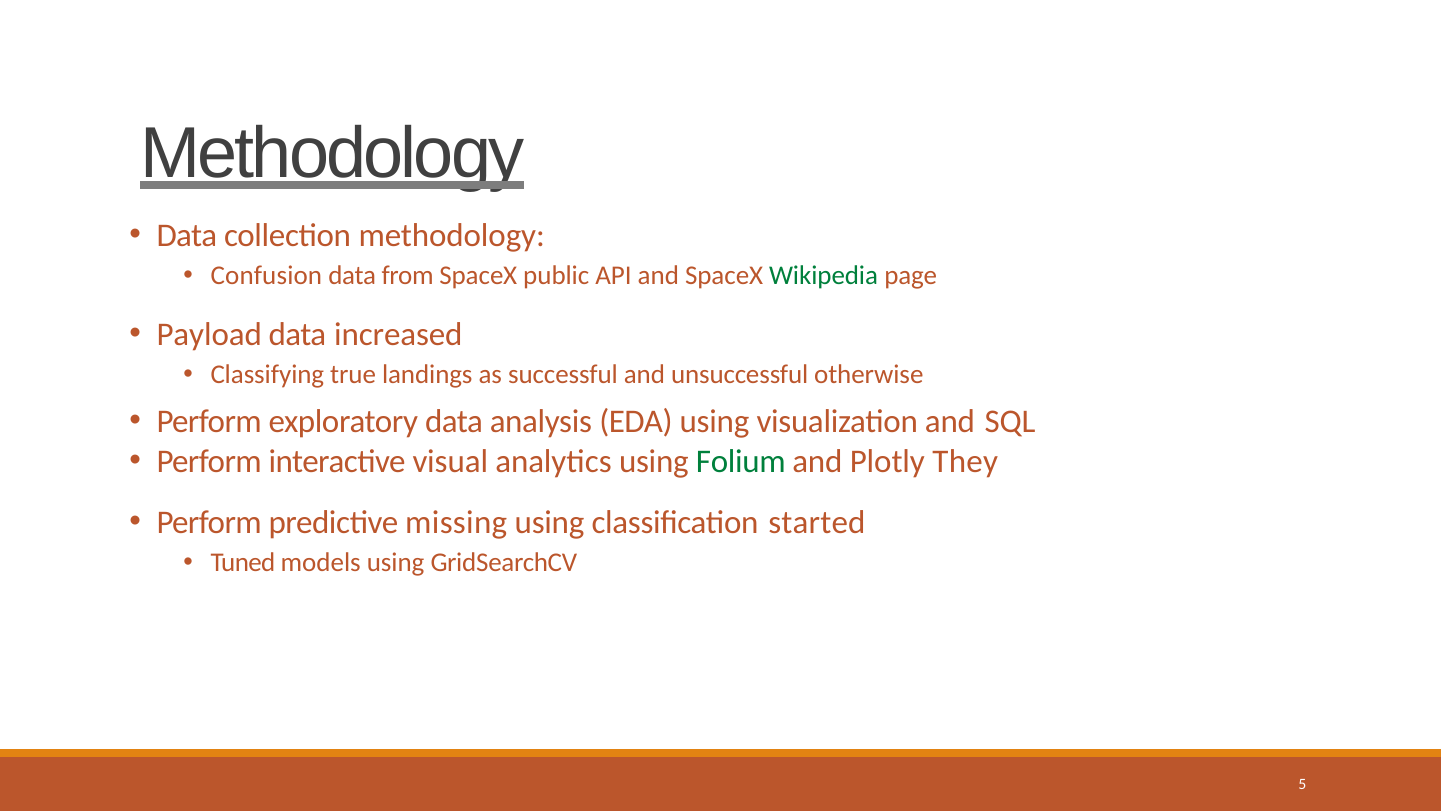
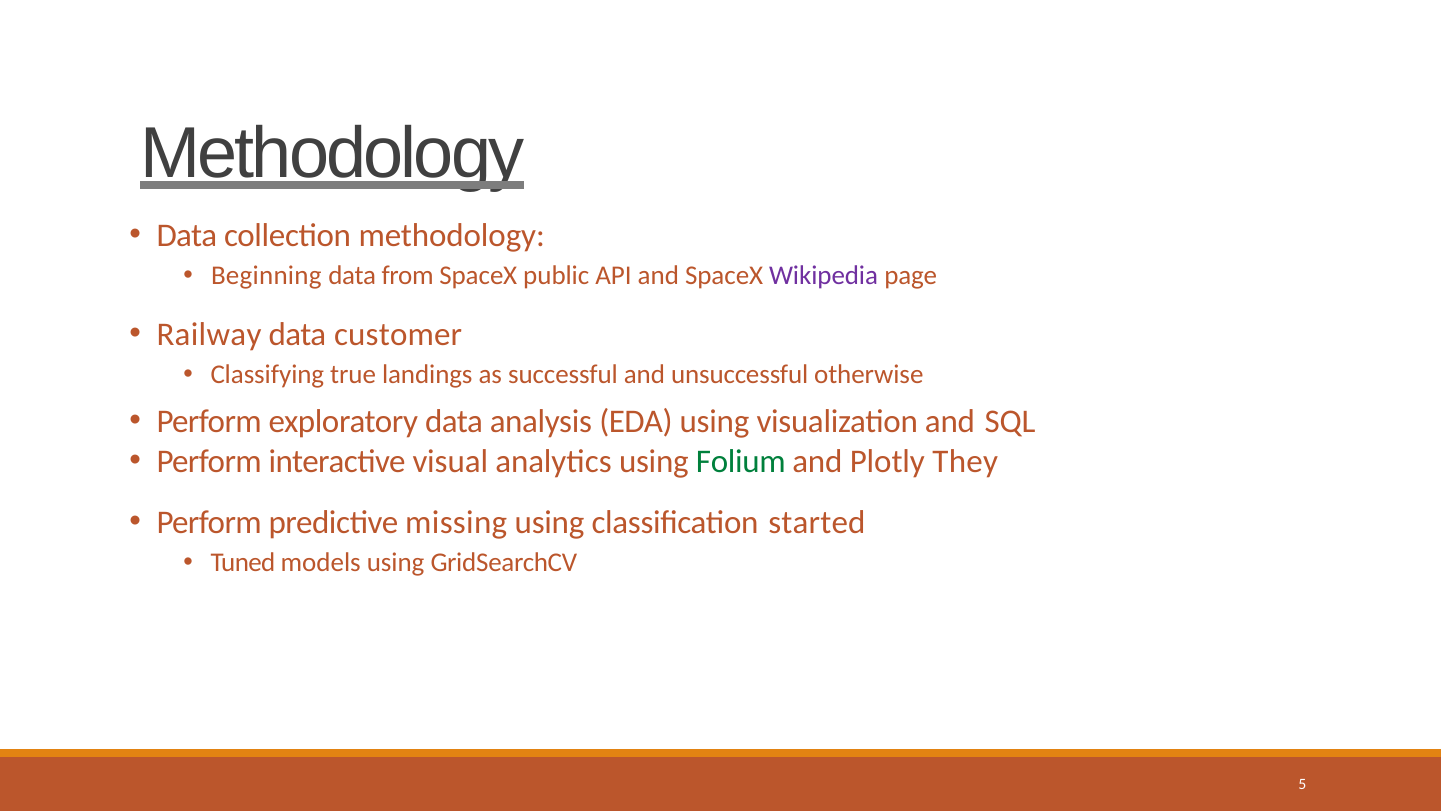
Confusion: Confusion -> Beginning (266, 276)
Wikipedia colour: green -> purple (824, 276)
Payload: Payload -> Railway (209, 334)
increased: increased -> customer (398, 334)
